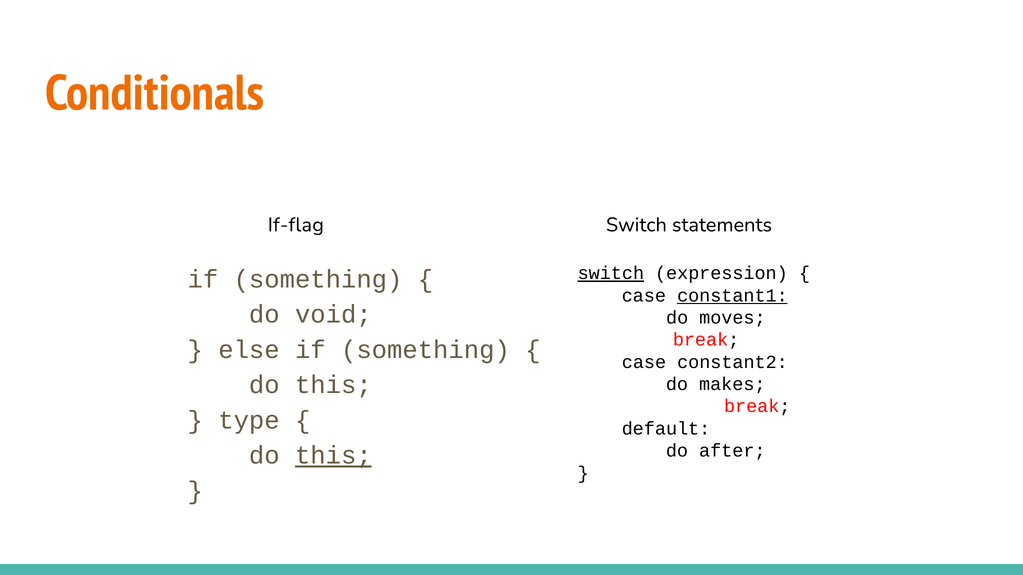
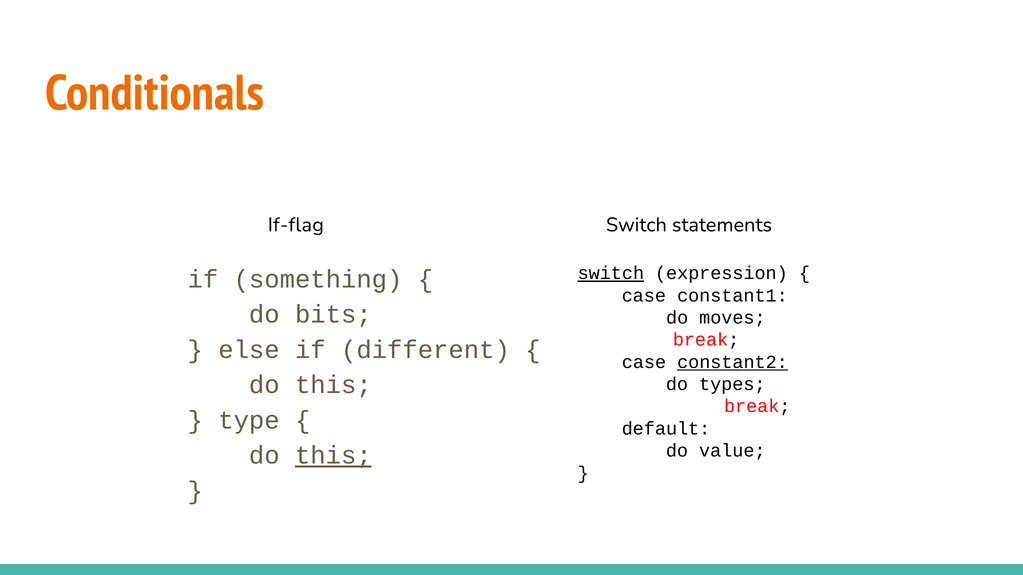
constant1 underline: present -> none (732, 296)
void: void -> bits (333, 315)
else if something: something -> different (425, 350)
constant2 underline: none -> present (733, 362)
makes: makes -> types (732, 385)
after: after -> value (732, 451)
